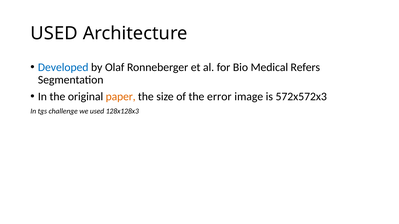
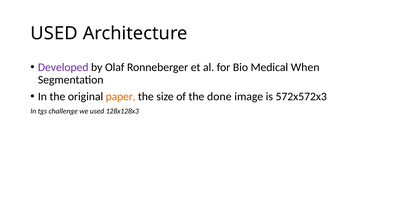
Developed colour: blue -> purple (63, 67)
Refers: Refers -> When (305, 67)
error: error -> done (219, 97)
